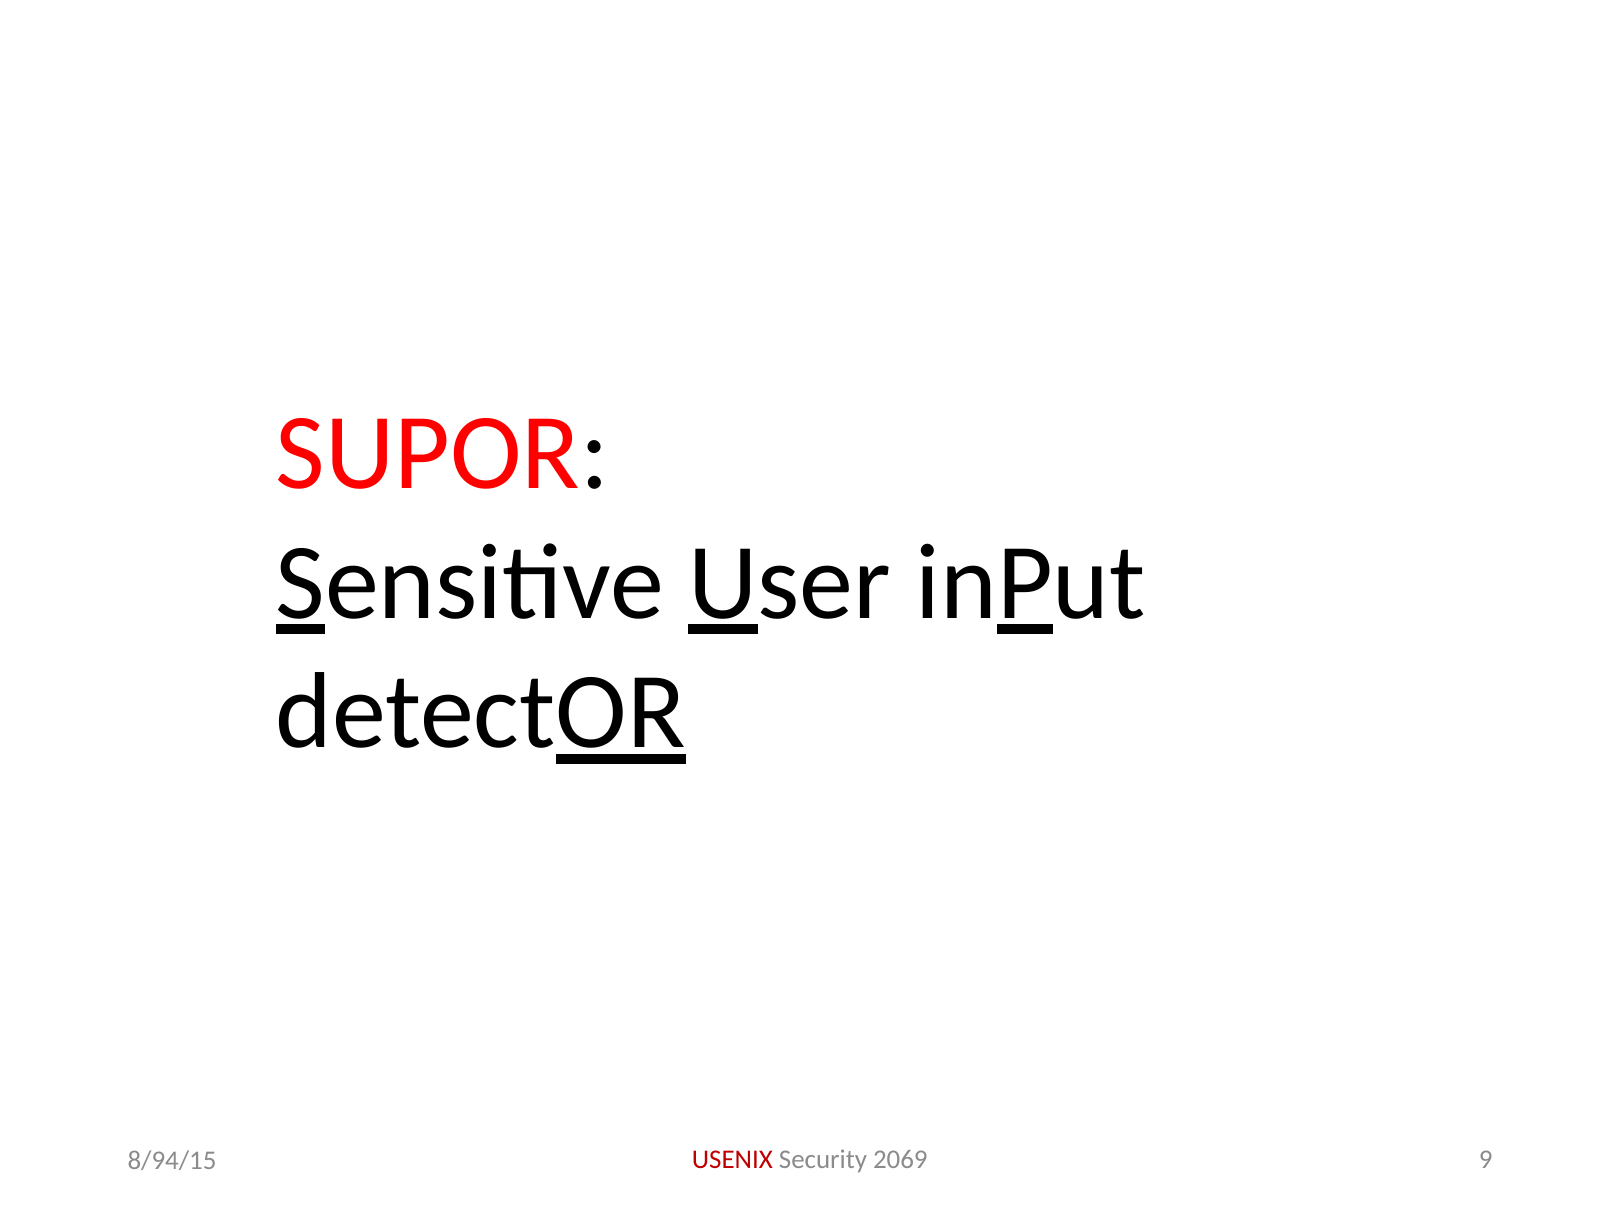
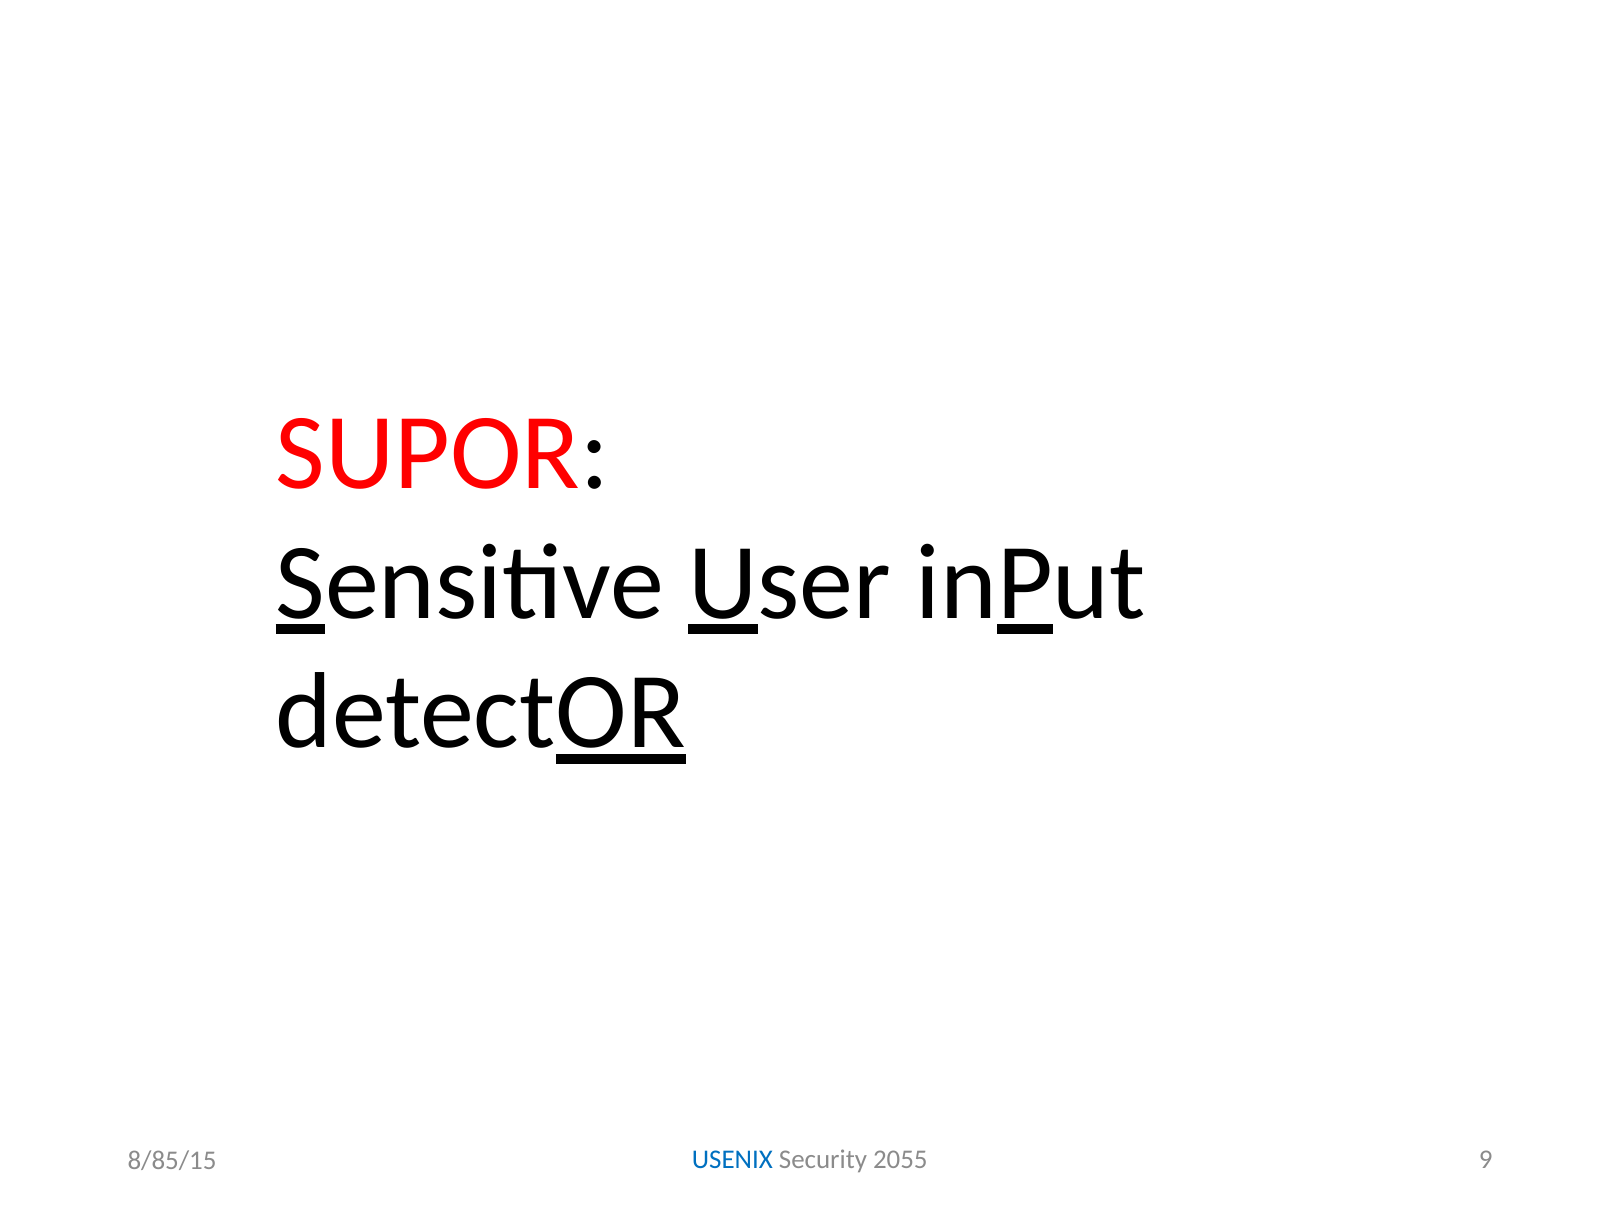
USENIX colour: red -> blue (732, 1160)
2069: 2069 -> 2055 (900, 1160)
8/94/15: 8/94/15 -> 8/85/15 (172, 1160)
